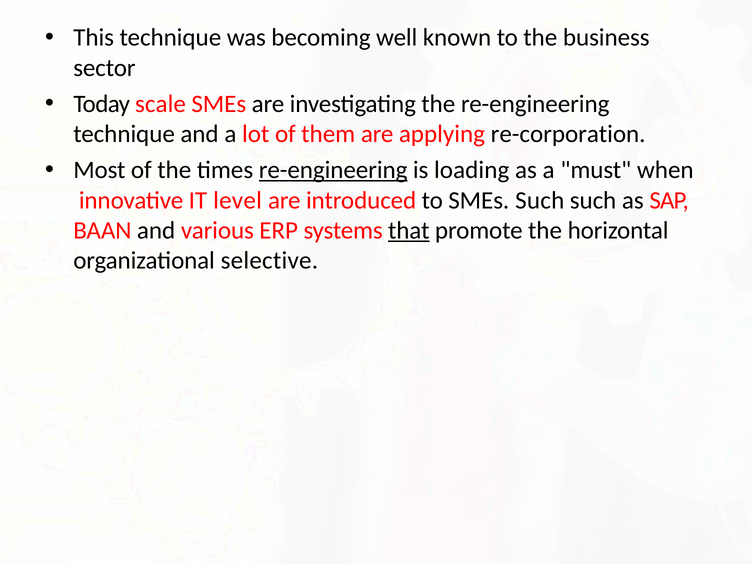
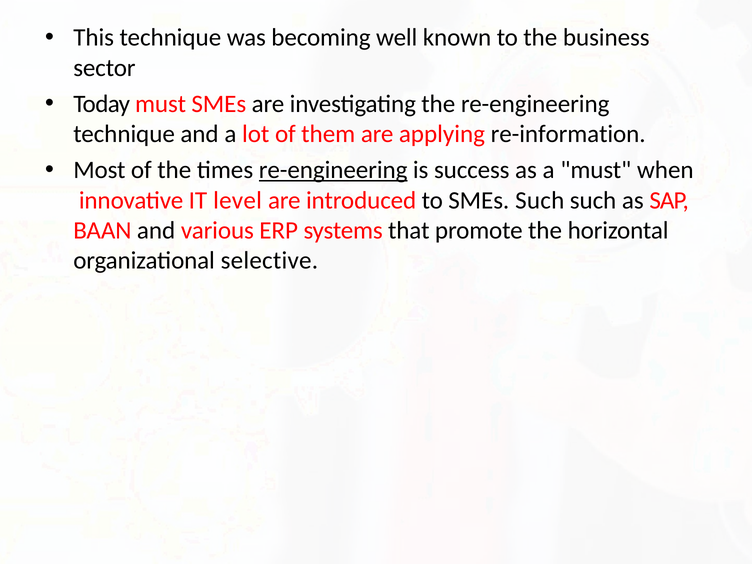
Today scale: scale -> must (161, 104)
re-corporation: re-corporation -> re-information (568, 134)
loading: loading -> success (472, 170)
that underline: present -> none (409, 230)
